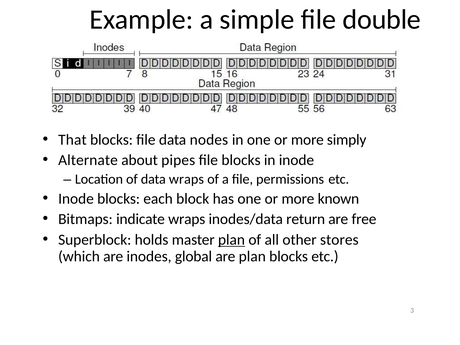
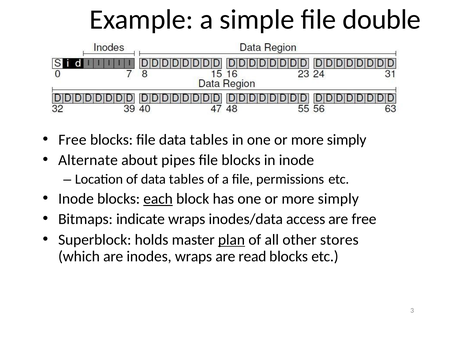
That: That -> Free (72, 140)
file data nodes: nodes -> tables (209, 140)
of data wraps: wraps -> tables (186, 179)
each underline: none -> present (158, 199)
known: known -> simply (338, 199)
return: return -> access (306, 219)
inodes global: global -> wraps (194, 256)
are plan: plan -> read (252, 256)
